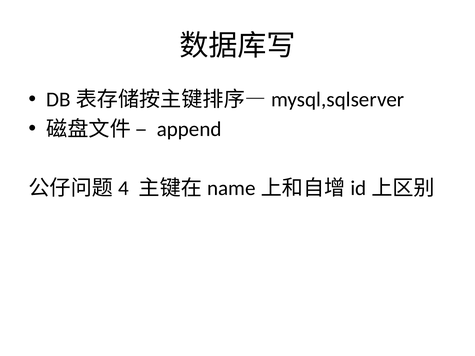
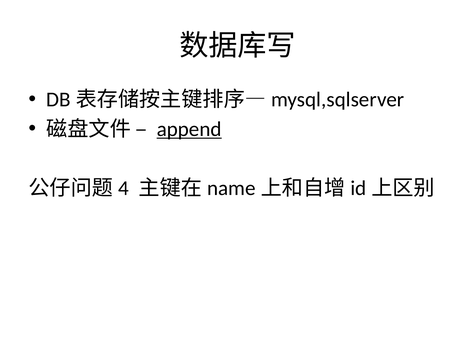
append underline: none -> present (189, 129)
